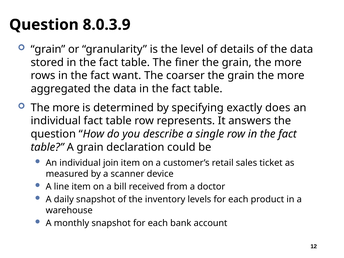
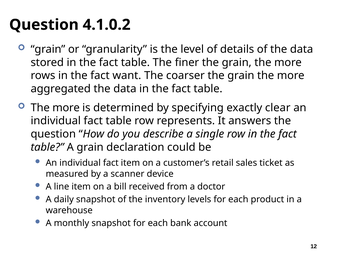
8.0.3.9: 8.0.3.9 -> 4.1.0.2 (107, 25)
does: does -> clear (278, 108)
join: join -> fact (111, 163)
